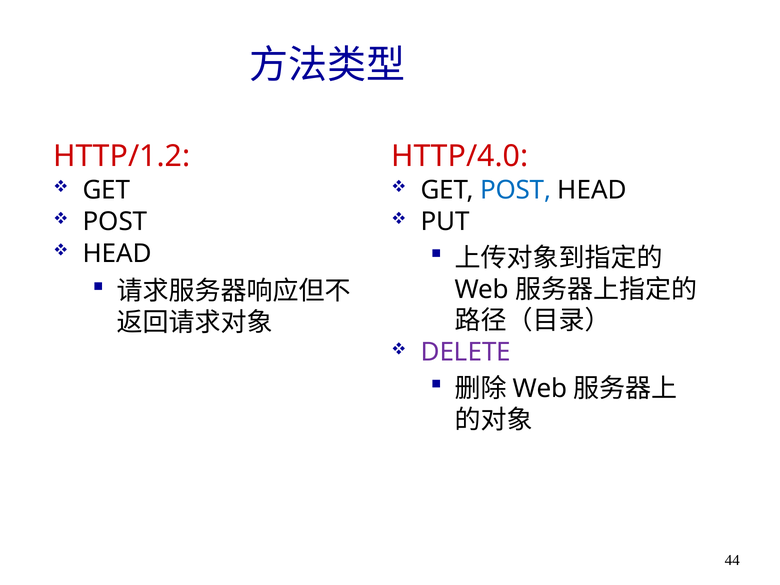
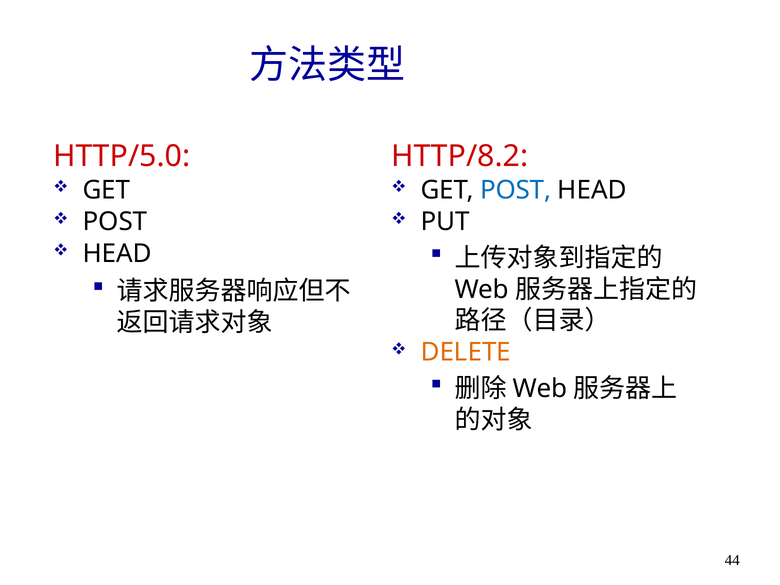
HTTP/1.2: HTTP/1.2 -> HTTP/5.0 (122, 156)
HTTP/4.0: HTTP/4.0 -> HTTP/8.2 (460, 156)
DELETE colour: purple -> orange (466, 352)
